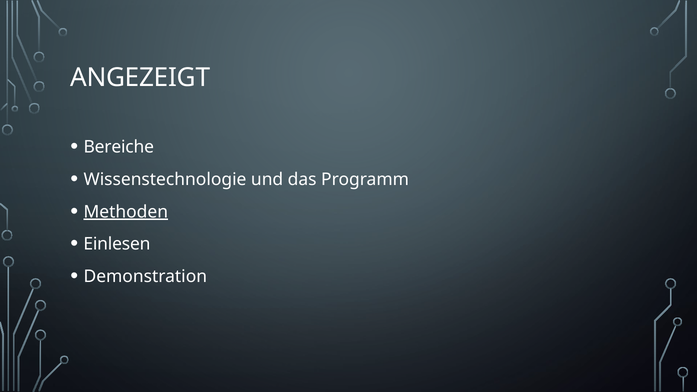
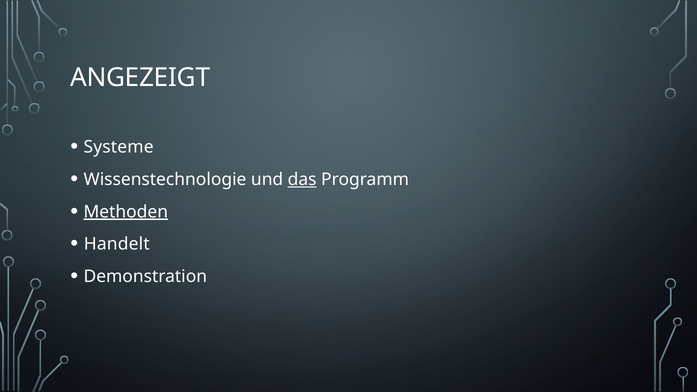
Bereiche: Bereiche -> Systeme (119, 147)
das underline: none -> present (302, 179)
Einlesen: Einlesen -> Handelt (117, 244)
